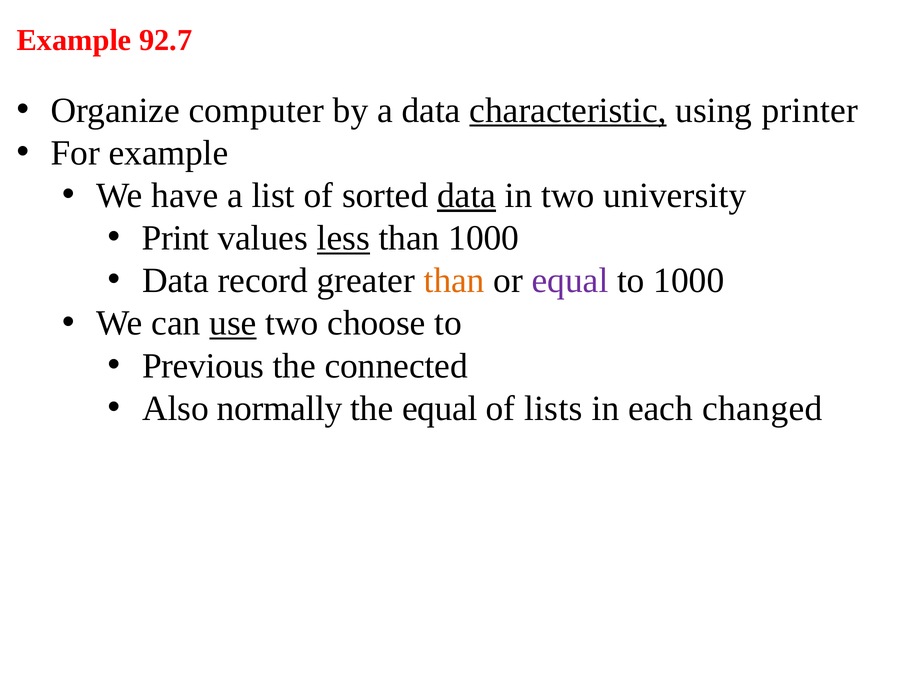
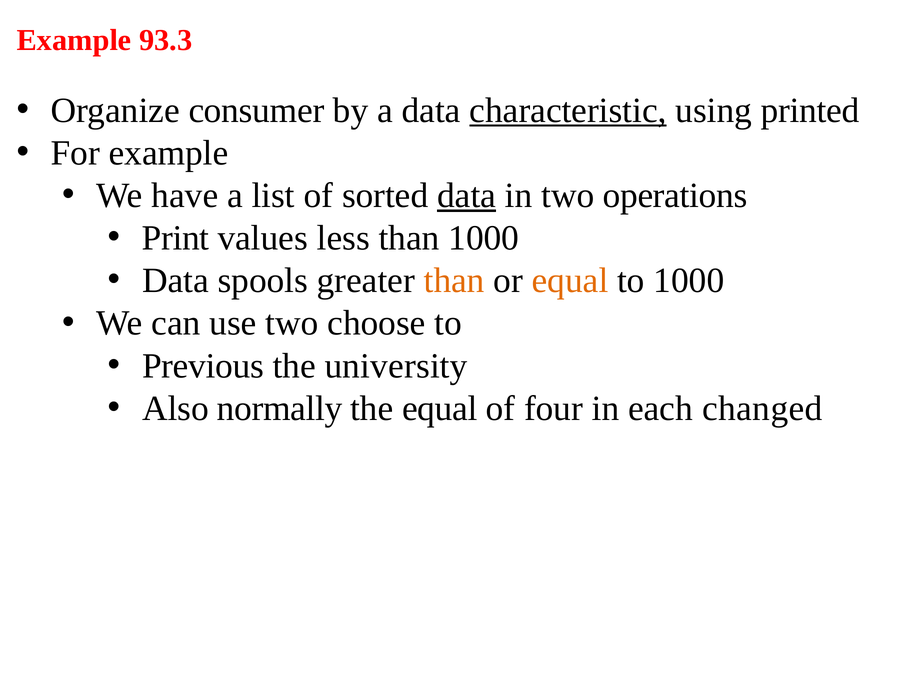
92.7: 92.7 -> 93.3 (166, 40)
computer: computer -> consumer (256, 110)
printer: printer -> printed (810, 110)
university: university -> operations (675, 196)
less underline: present -> none (343, 238)
record: record -> spools (263, 281)
equal colour: purple -> orange (570, 281)
use underline: present -> none (233, 323)
connected: connected -> university (396, 366)
lists: lists -> four (553, 408)
